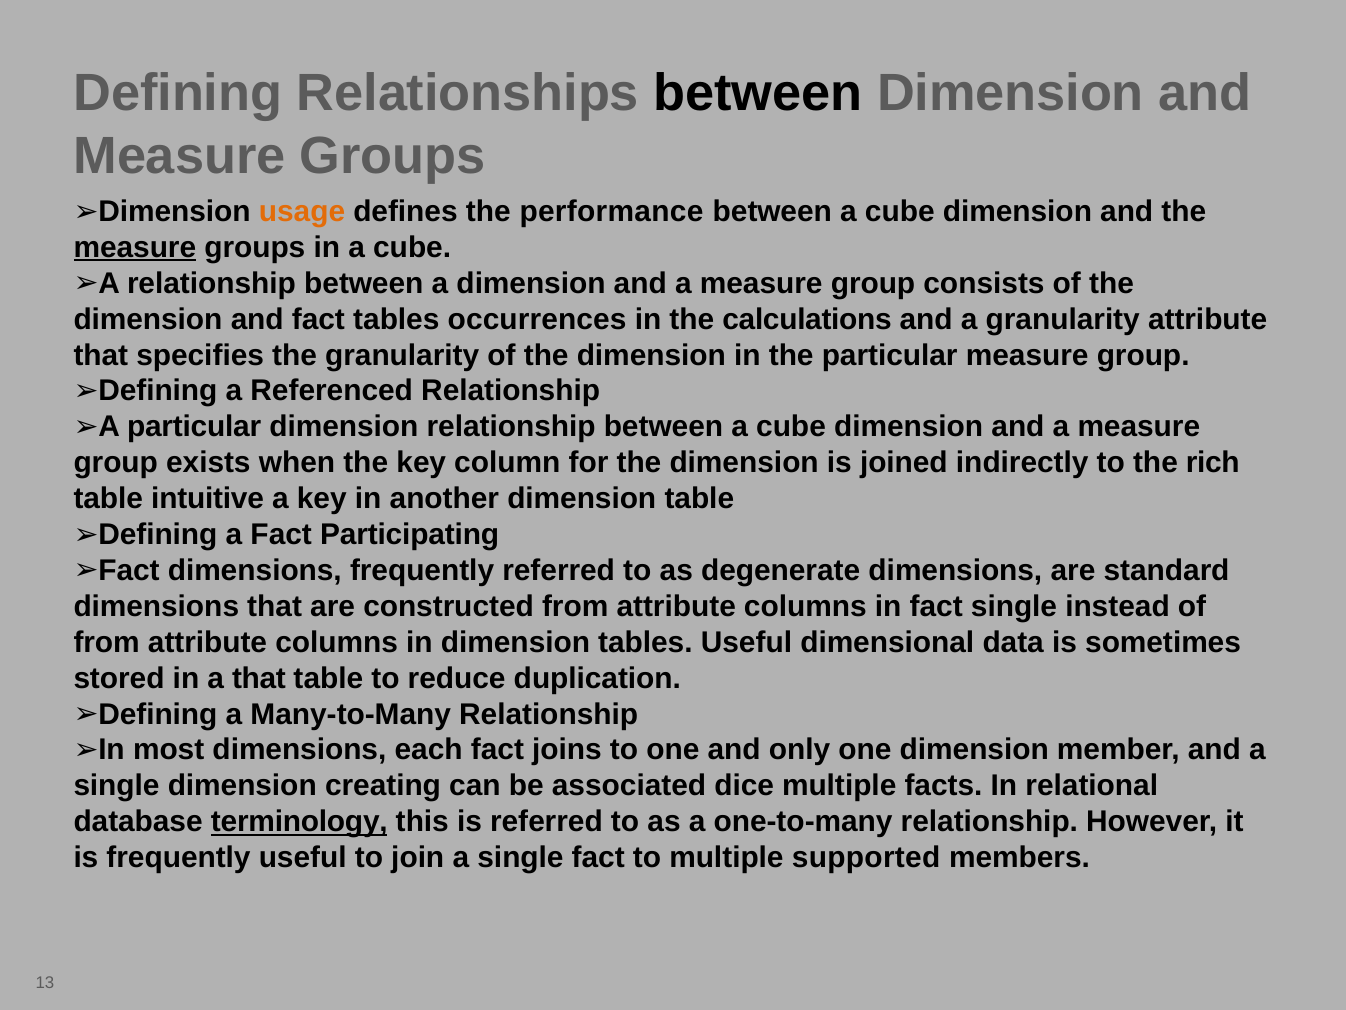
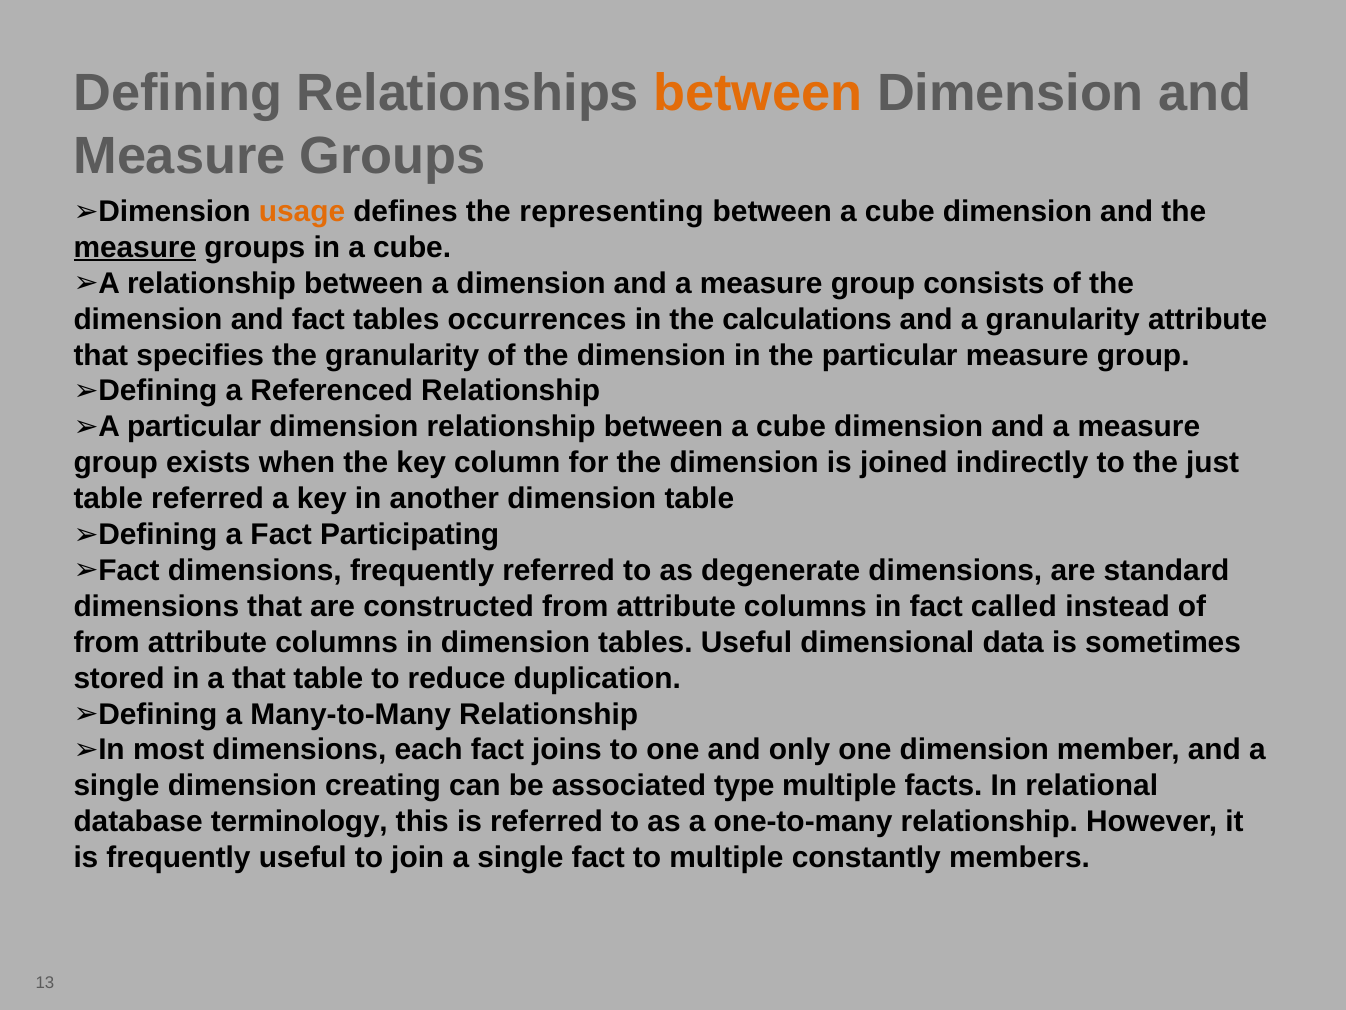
between colour: black -> orange (758, 93)
performance: performance -> representing (611, 212)
rich: rich -> just (1213, 463)
table intuitive: intuitive -> referred (208, 499)
fact single: single -> called (1014, 606)
dice: dice -> type (744, 786)
terminology underline: present -> none (299, 821)
supported: supported -> constantly (866, 857)
